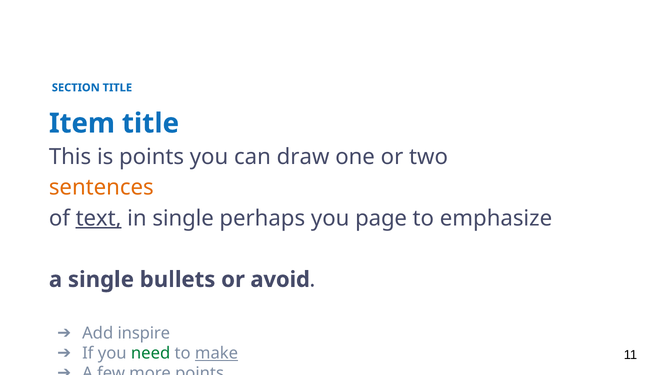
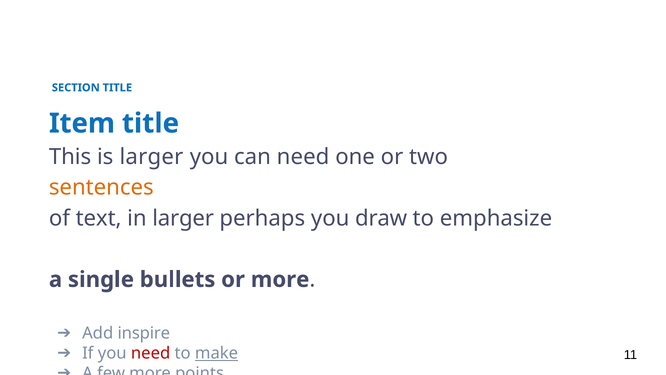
is points: points -> larger (151, 157)
can draw: draw -> need (303, 157)
text underline: present -> none (99, 218)
in single: single -> larger (183, 218)
page: page -> draw (381, 218)
or avoid: avoid -> more (280, 279)
need colour: green -> red (151, 353)
